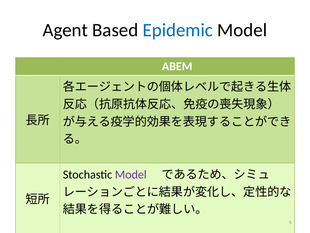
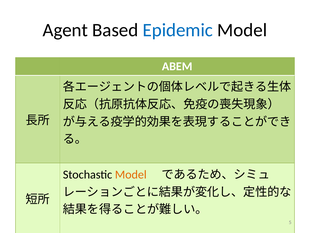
Model colour: purple -> orange (131, 174)
